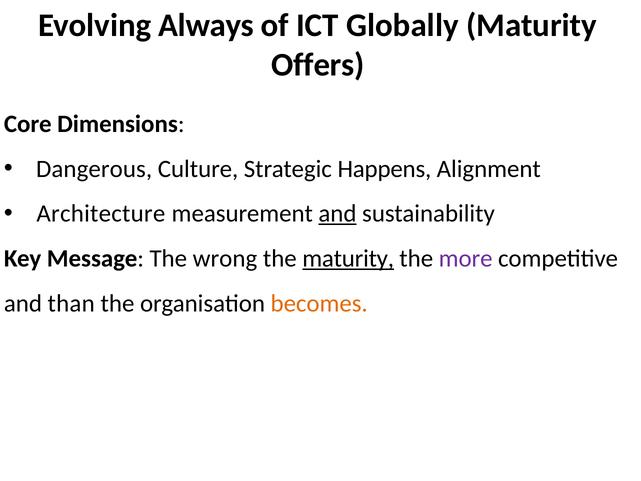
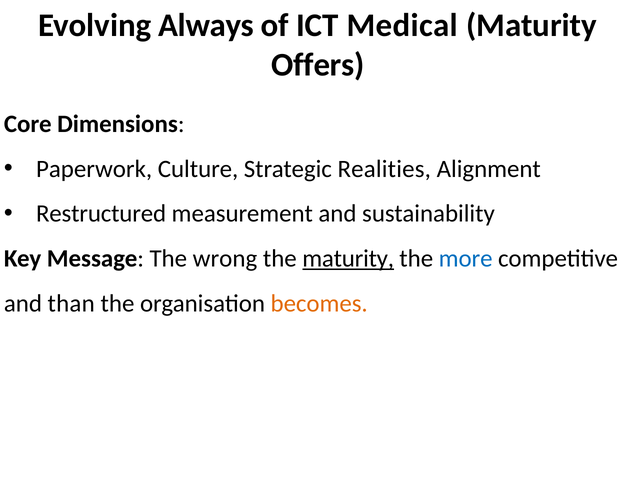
Globally: Globally -> Medical (402, 25)
Dangerous: Dangerous -> Paperwork (94, 169)
Happens: Happens -> Realities (384, 169)
Architecture: Architecture -> Restructured (101, 214)
and underline: present -> none (337, 214)
more colour: purple -> blue (466, 259)
